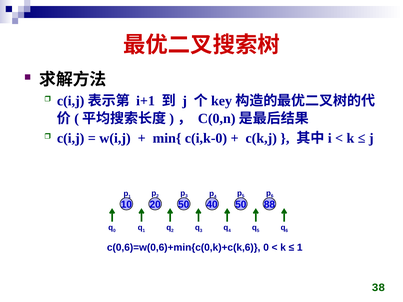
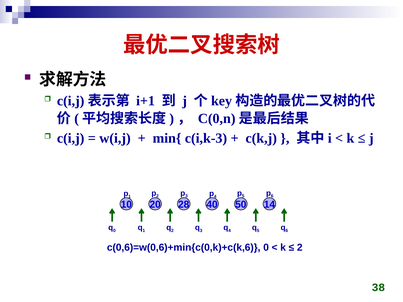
c(i,k-0: c(i,k-0 -> c(i,k-3 (206, 138)
20 50: 50 -> 28 (184, 205)
88: 88 -> 14 (269, 205)
1: 1 -> 2 (300, 248)
